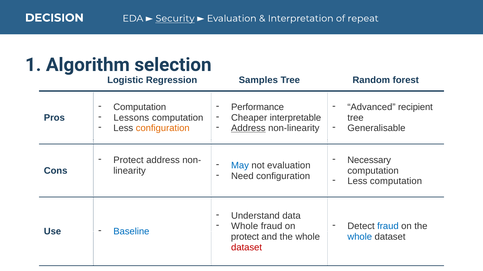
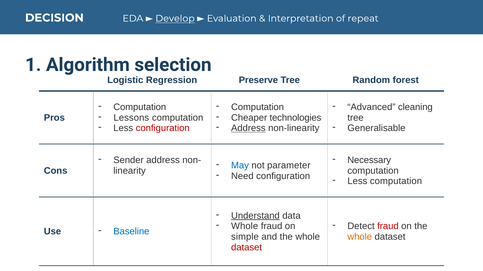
Security: Security -> Develop (175, 18)
Samples: Samples -> Preserve (258, 80)
Performance: Performance -> Computation (258, 107)
recipient: recipient -> cleaning (415, 107)
interpretable: interpretable -> technologies (295, 118)
configuration colour: orange -> red (163, 129)
Protect: Protect -> Sender (129, 161)
not evaluation: evaluation -> parameter (289, 166)
Understand underline: none -> present (255, 216)
fraud colour: blue -> red (388, 227)
protect: protect -> simple (245, 237)
whole colour: blue -> orange (360, 237)
